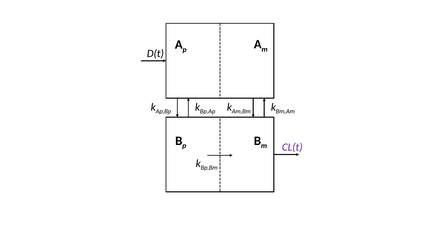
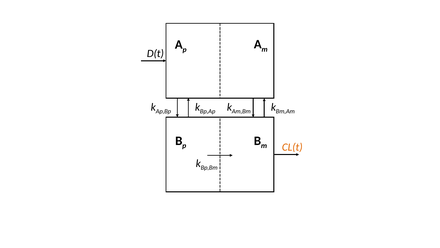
CL(t colour: purple -> orange (292, 147)
